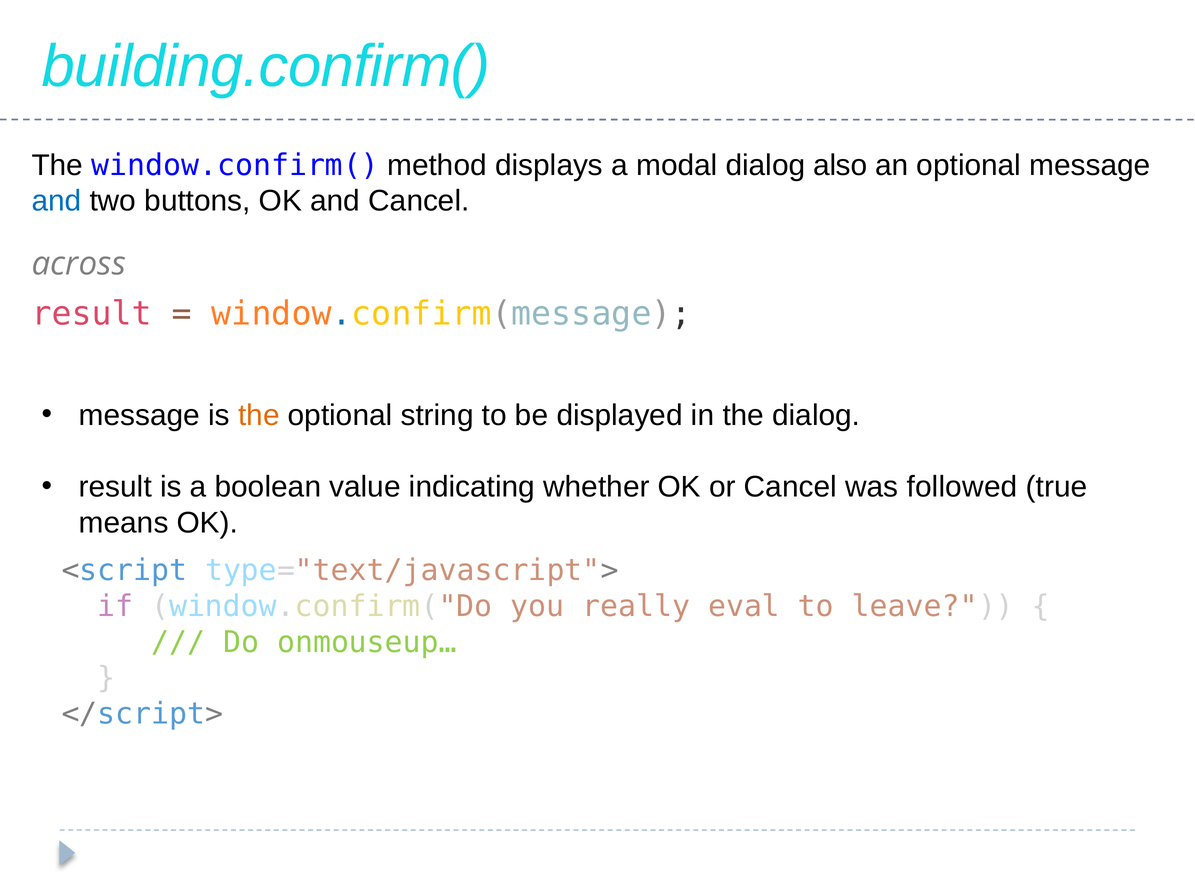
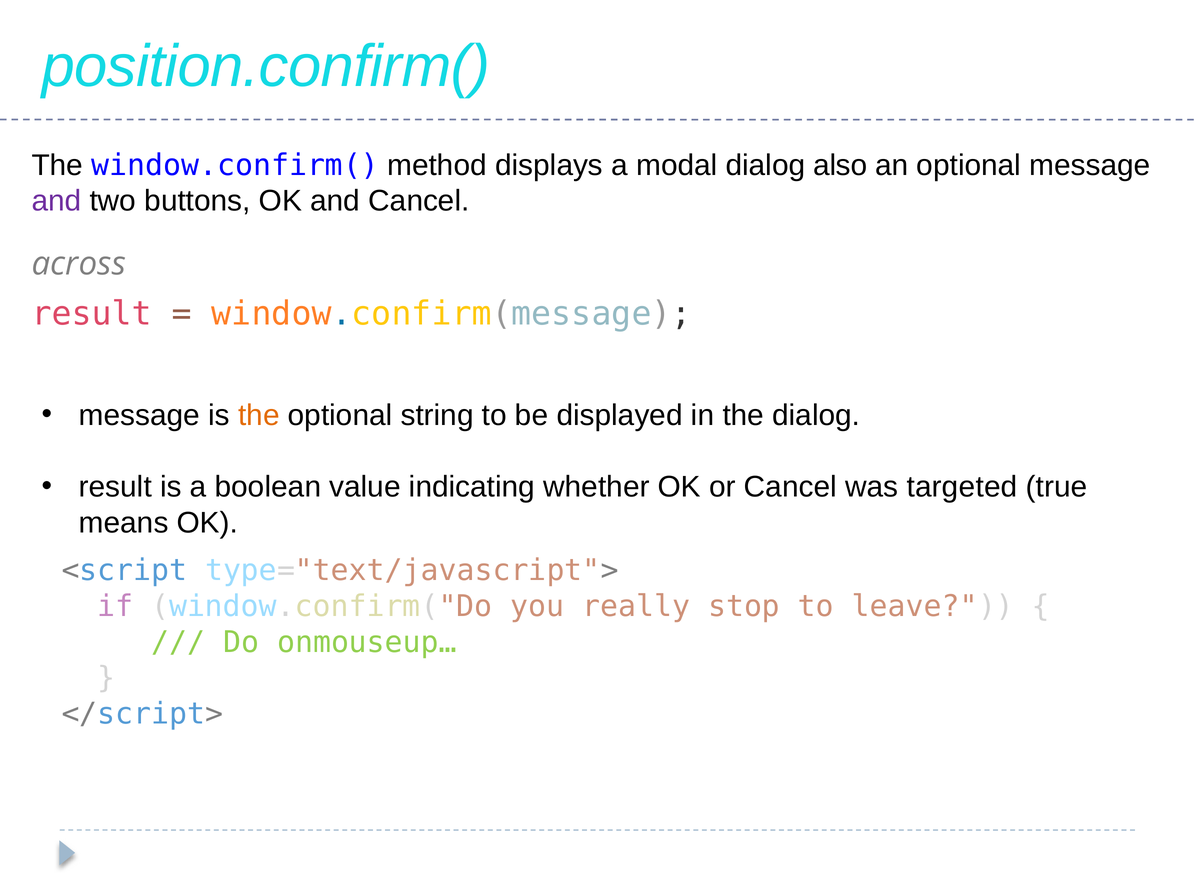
building.confirm(: building.confirm( -> position.confirm( (266, 67)
and colour: blue -> purple (57, 201)
followed: followed -> targeted (962, 487)
eval: eval -> stop (744, 607)
